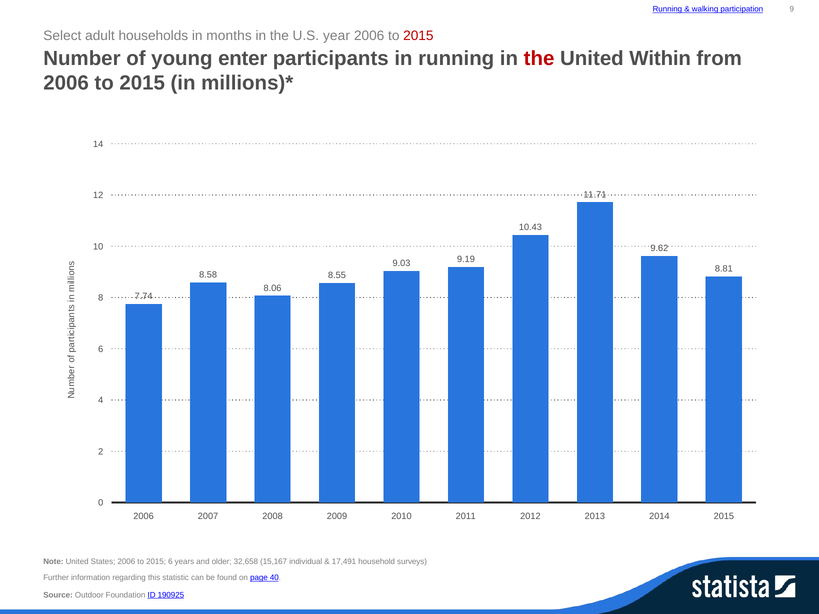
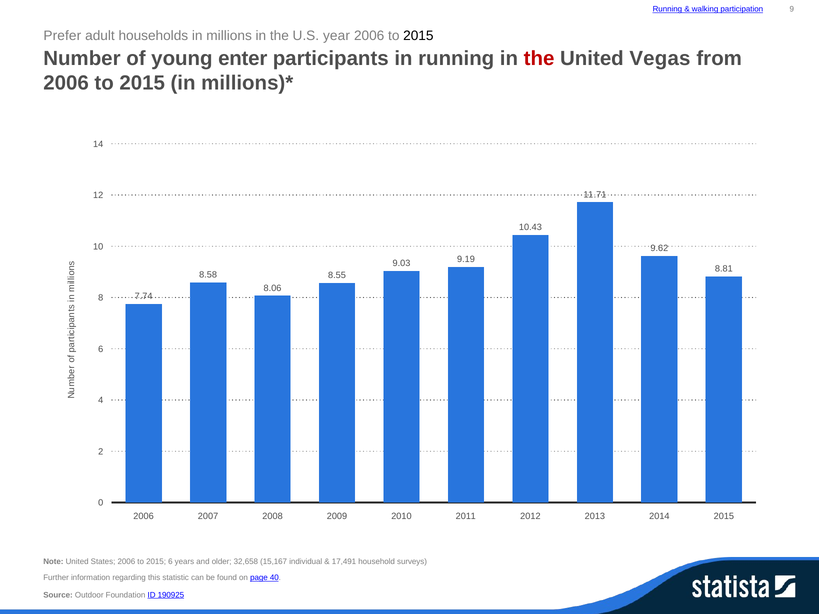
Select: Select -> Prefer (62, 36)
months: months -> millions (229, 36)
2015 colour: red -> black (418, 36)
Within: Within -> Vegas (660, 59)
